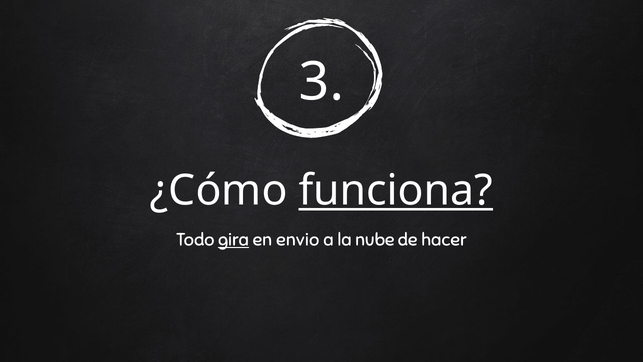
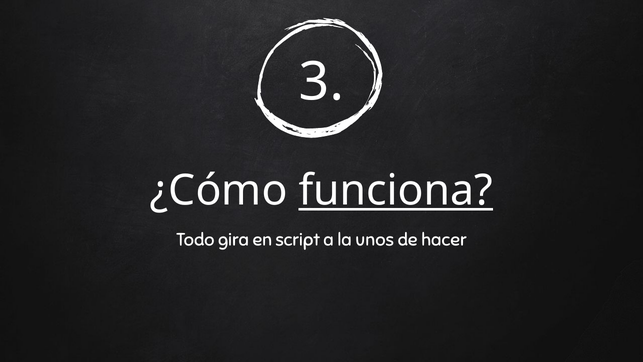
gira underline: present -> none (234, 240)
envio: envio -> script (298, 240)
nube: nube -> unos (375, 240)
